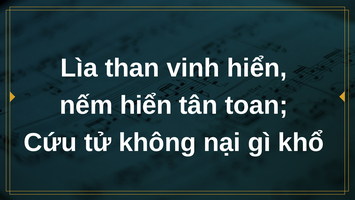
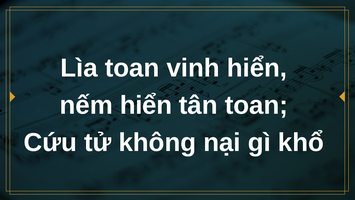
Lìa than: than -> toan (132, 68)
